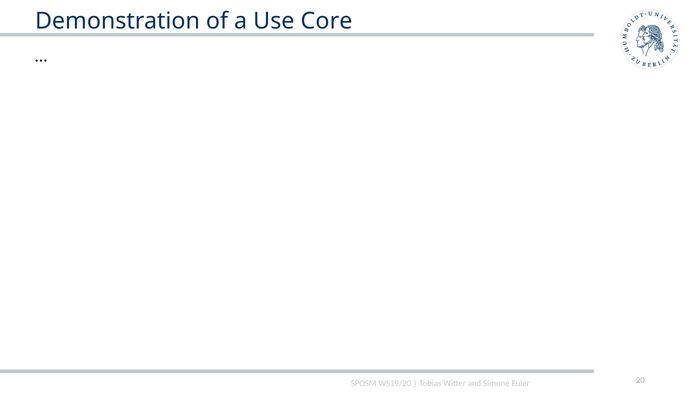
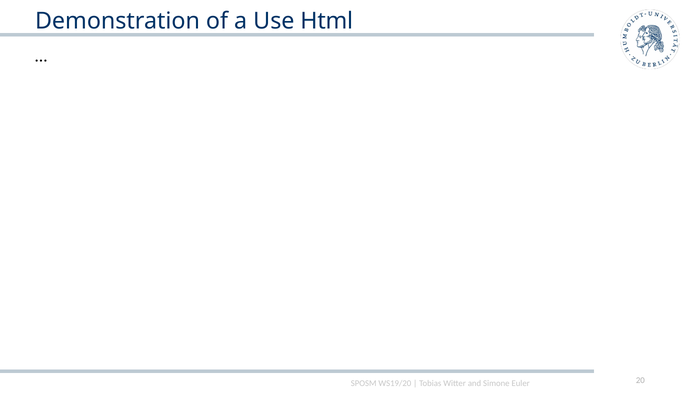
Core: Core -> Html (327, 21)
